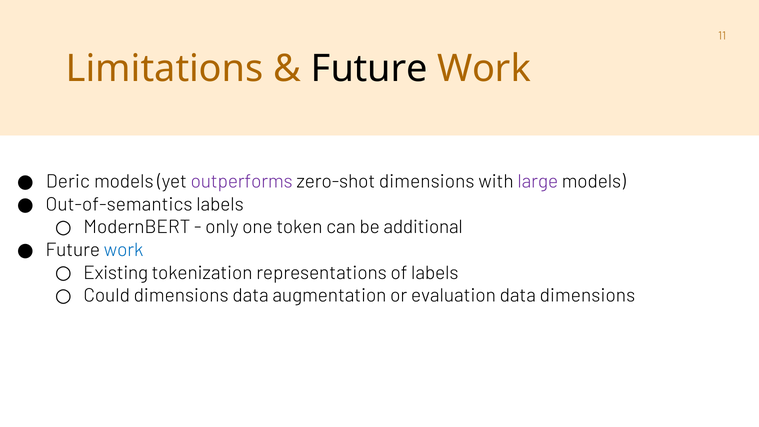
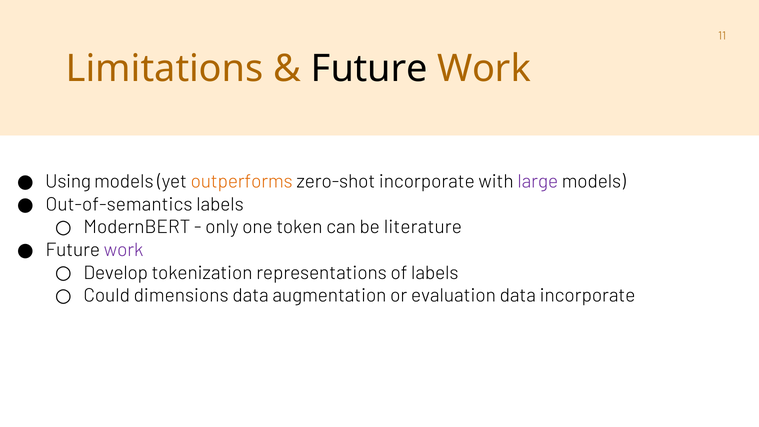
Deric: Deric -> Using (68, 182)
outperforms colour: purple -> orange (242, 182)
zero-shot dimensions: dimensions -> incorporate (427, 182)
additional: additional -> literature (423, 227)
work colour: blue -> purple (124, 250)
Existing: Existing -> Develop (116, 273)
data dimensions: dimensions -> incorporate (588, 295)
